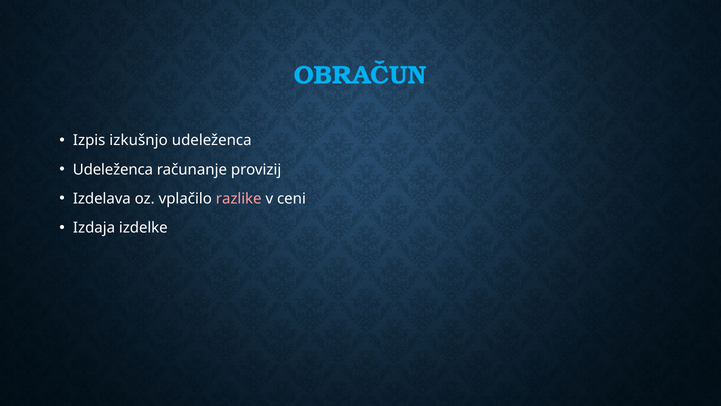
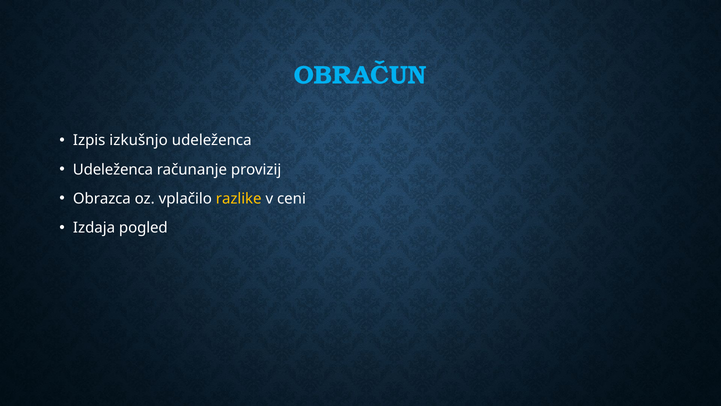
Izdelava: Izdelava -> Obrazca (102, 199)
razlike colour: pink -> yellow (239, 199)
izdelke: izdelke -> pogled (143, 228)
